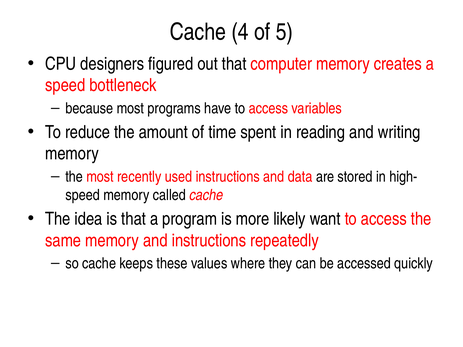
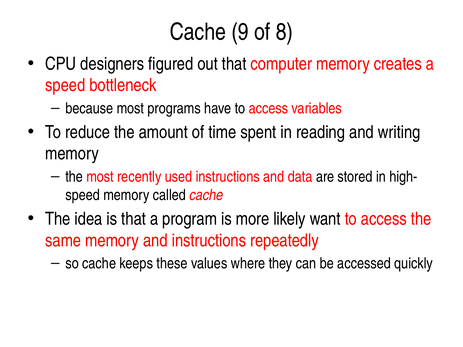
4: 4 -> 9 (240, 32)
5: 5 -> 8 (284, 32)
